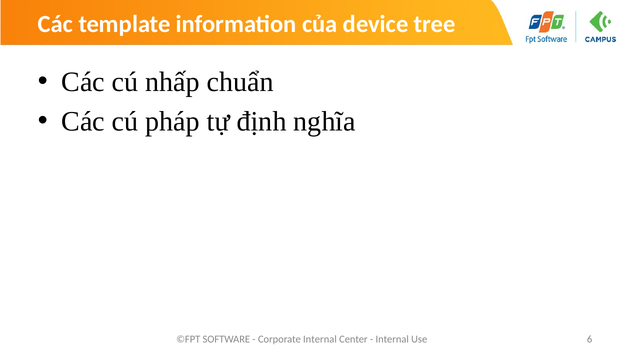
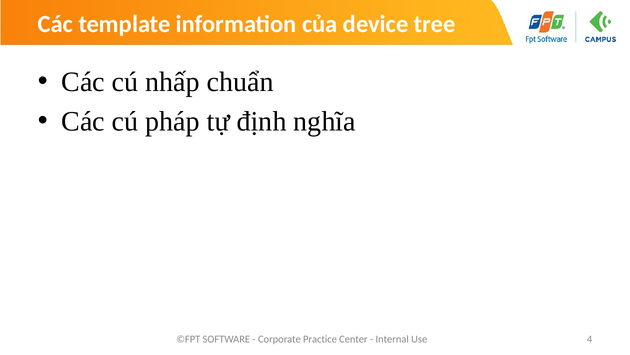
Corporate Internal: Internal -> Practice (320, 338)
6: 6 -> 4 (590, 338)
